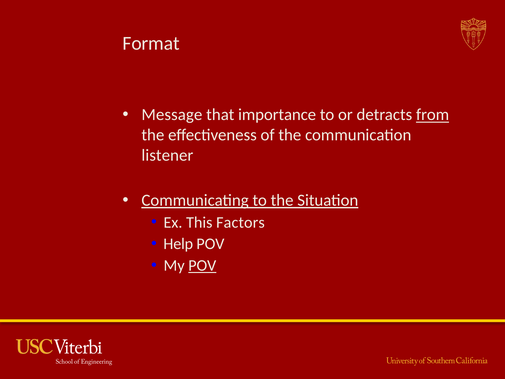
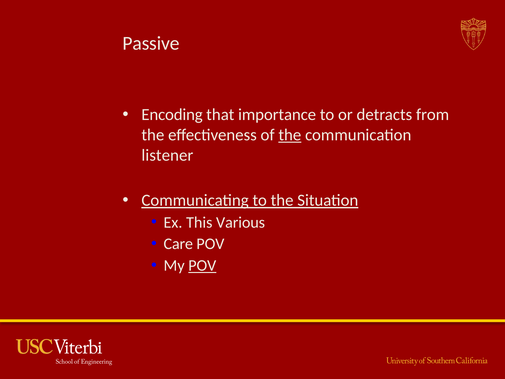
Format: Format -> Passive (151, 43)
Message: Message -> Encoding (172, 115)
from underline: present -> none (433, 115)
the underline: none -> present (290, 135)
Factors: Factors -> Various (241, 222)
Help: Help -> Care (178, 244)
